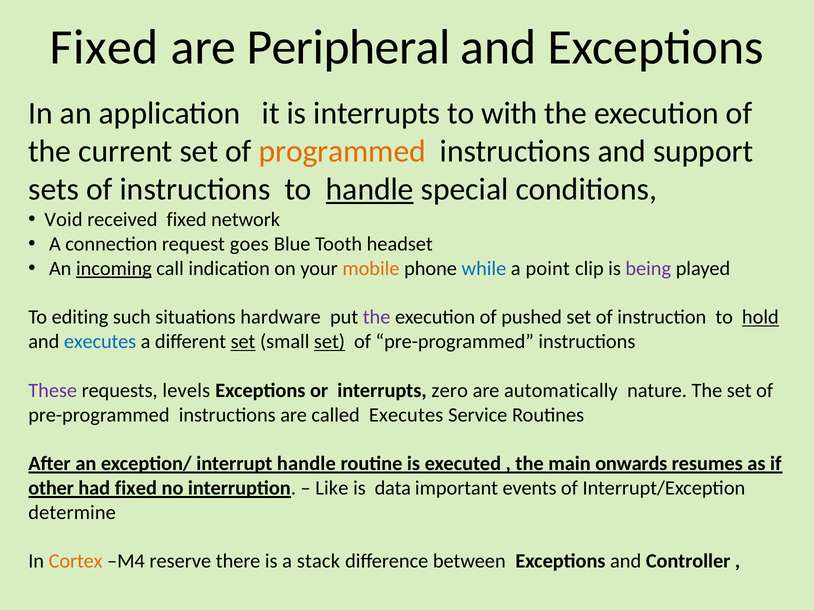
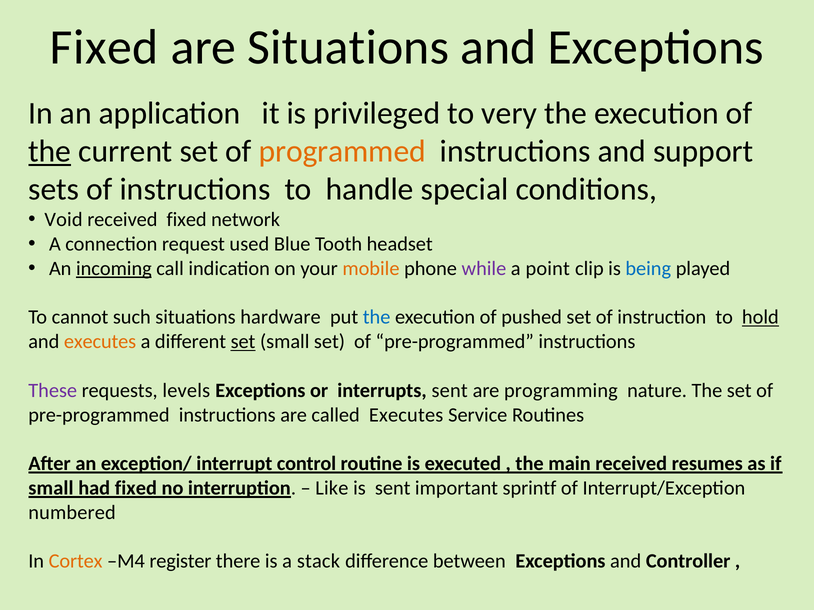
are Peripheral: Peripheral -> Situations (348, 48)
is interrupts: interrupts -> privileged (377, 113)
with: with -> very (509, 113)
the underline: none -> present (50, 151)
handle underline: present -> none (370, 189)
goes: goes -> used (249, 244)
while colour: blue -> purple (484, 269)
being colour: purple -> blue (648, 269)
editing: editing -> cannot (80, 318)
the colour: purple -> blue (377, 318)
executes colour: blue -> orange (100, 342)
set underline: present -> none (329, 342)
interrupts zero: zero -> sent (450, 391)
automatically: automatically -> programming (561, 391)
interrupt handle: handle -> control (307, 464)
main onwards: onwards -> received (631, 464)
other: other -> small (51, 488)
is data: data -> sent (393, 488)
events: events -> sprintf (530, 488)
determine: determine -> numbered (72, 513)
reserve: reserve -> register (180, 562)
